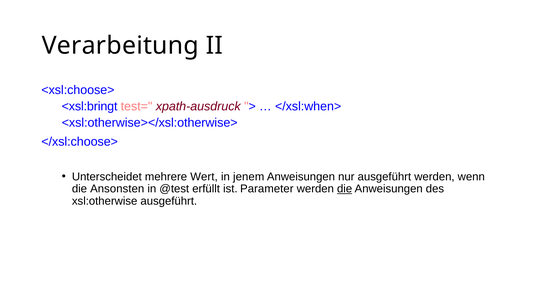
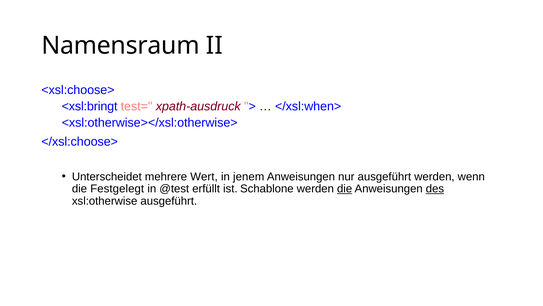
Verarbeitung: Verarbeitung -> Namensraum (121, 46)
Ansonsten: Ansonsten -> Festgelegt (117, 189)
Parameter: Parameter -> Schablone (267, 189)
des underline: none -> present (435, 189)
